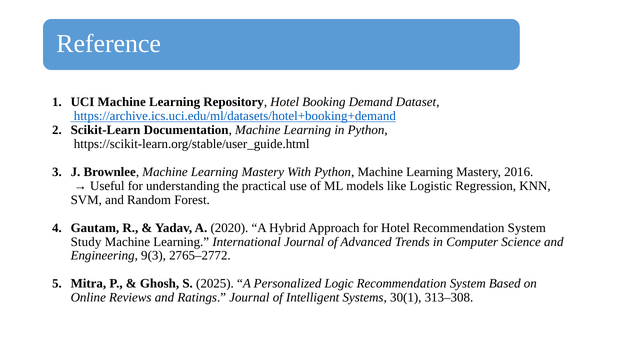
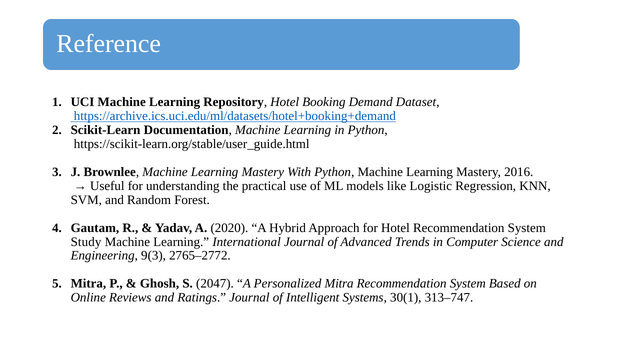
2025: 2025 -> 2047 (215, 284)
Personalized Logic: Logic -> Mitra (339, 284)
313–308: 313–308 -> 313–747 (449, 298)
